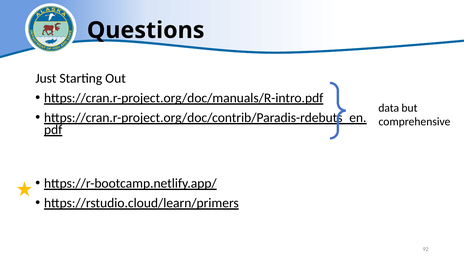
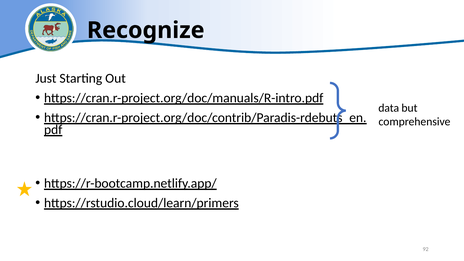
Questions: Questions -> Recognize (146, 30)
